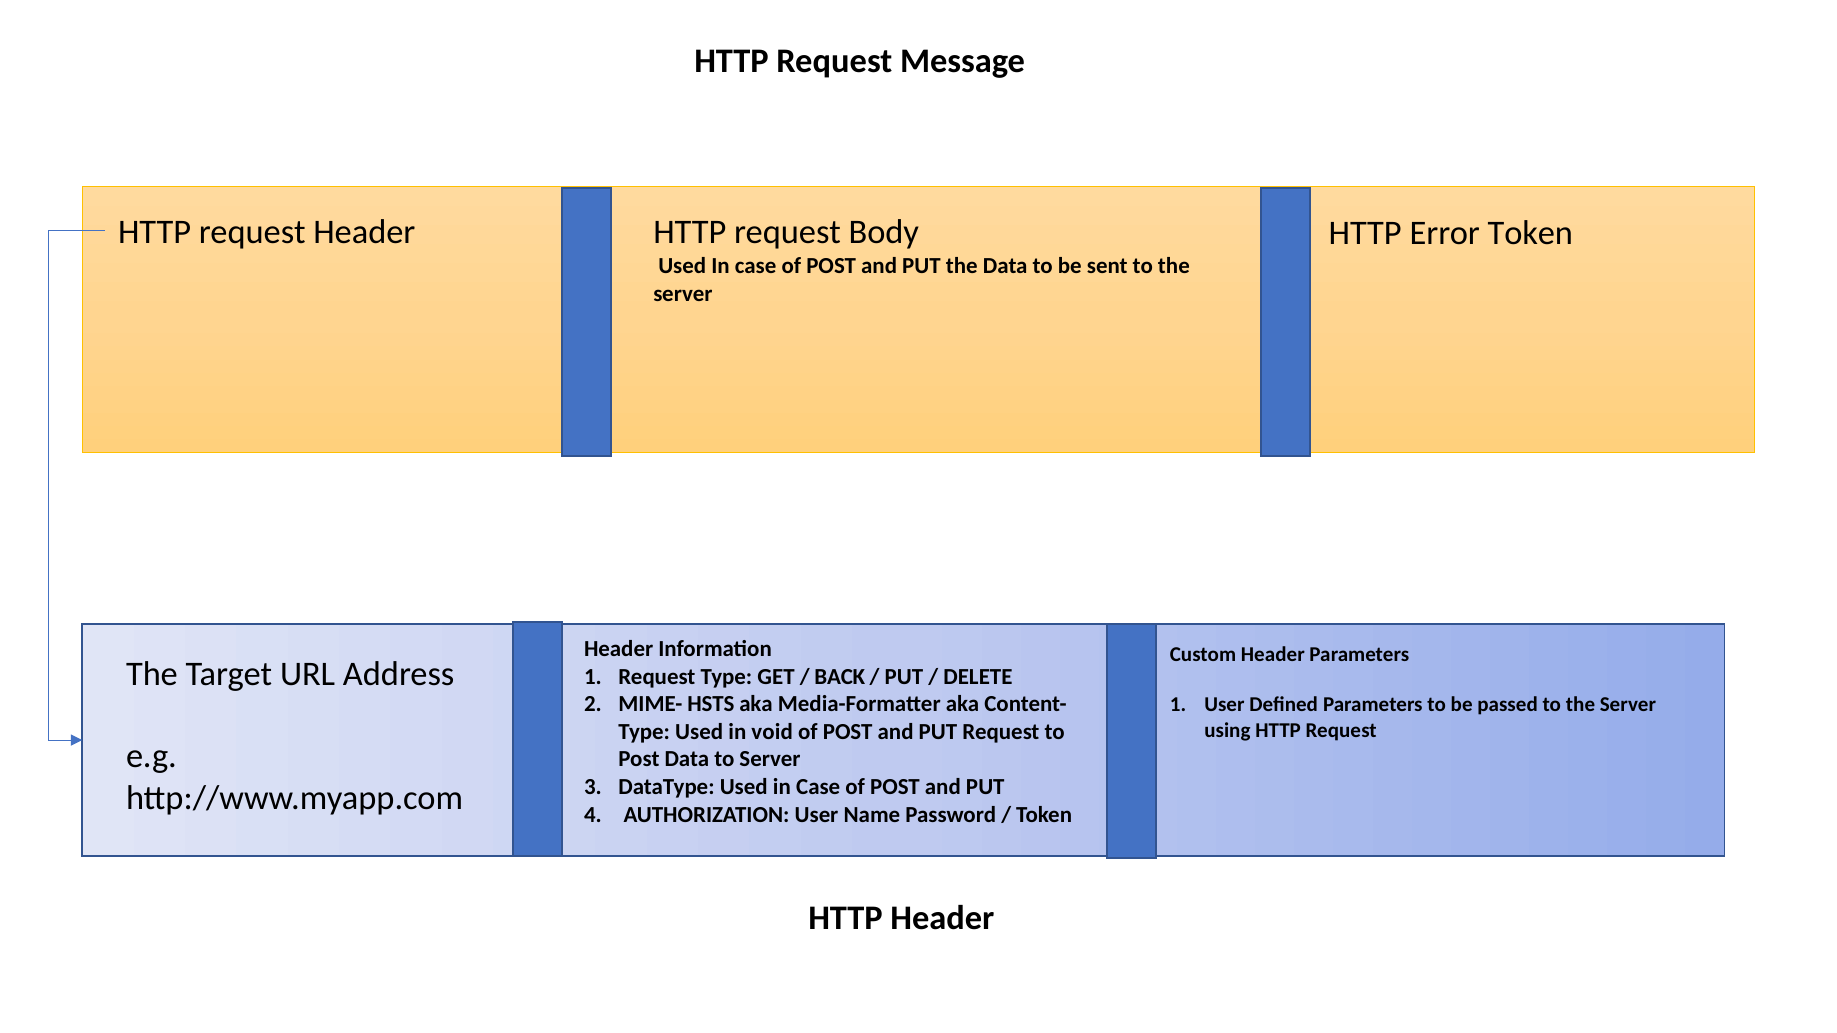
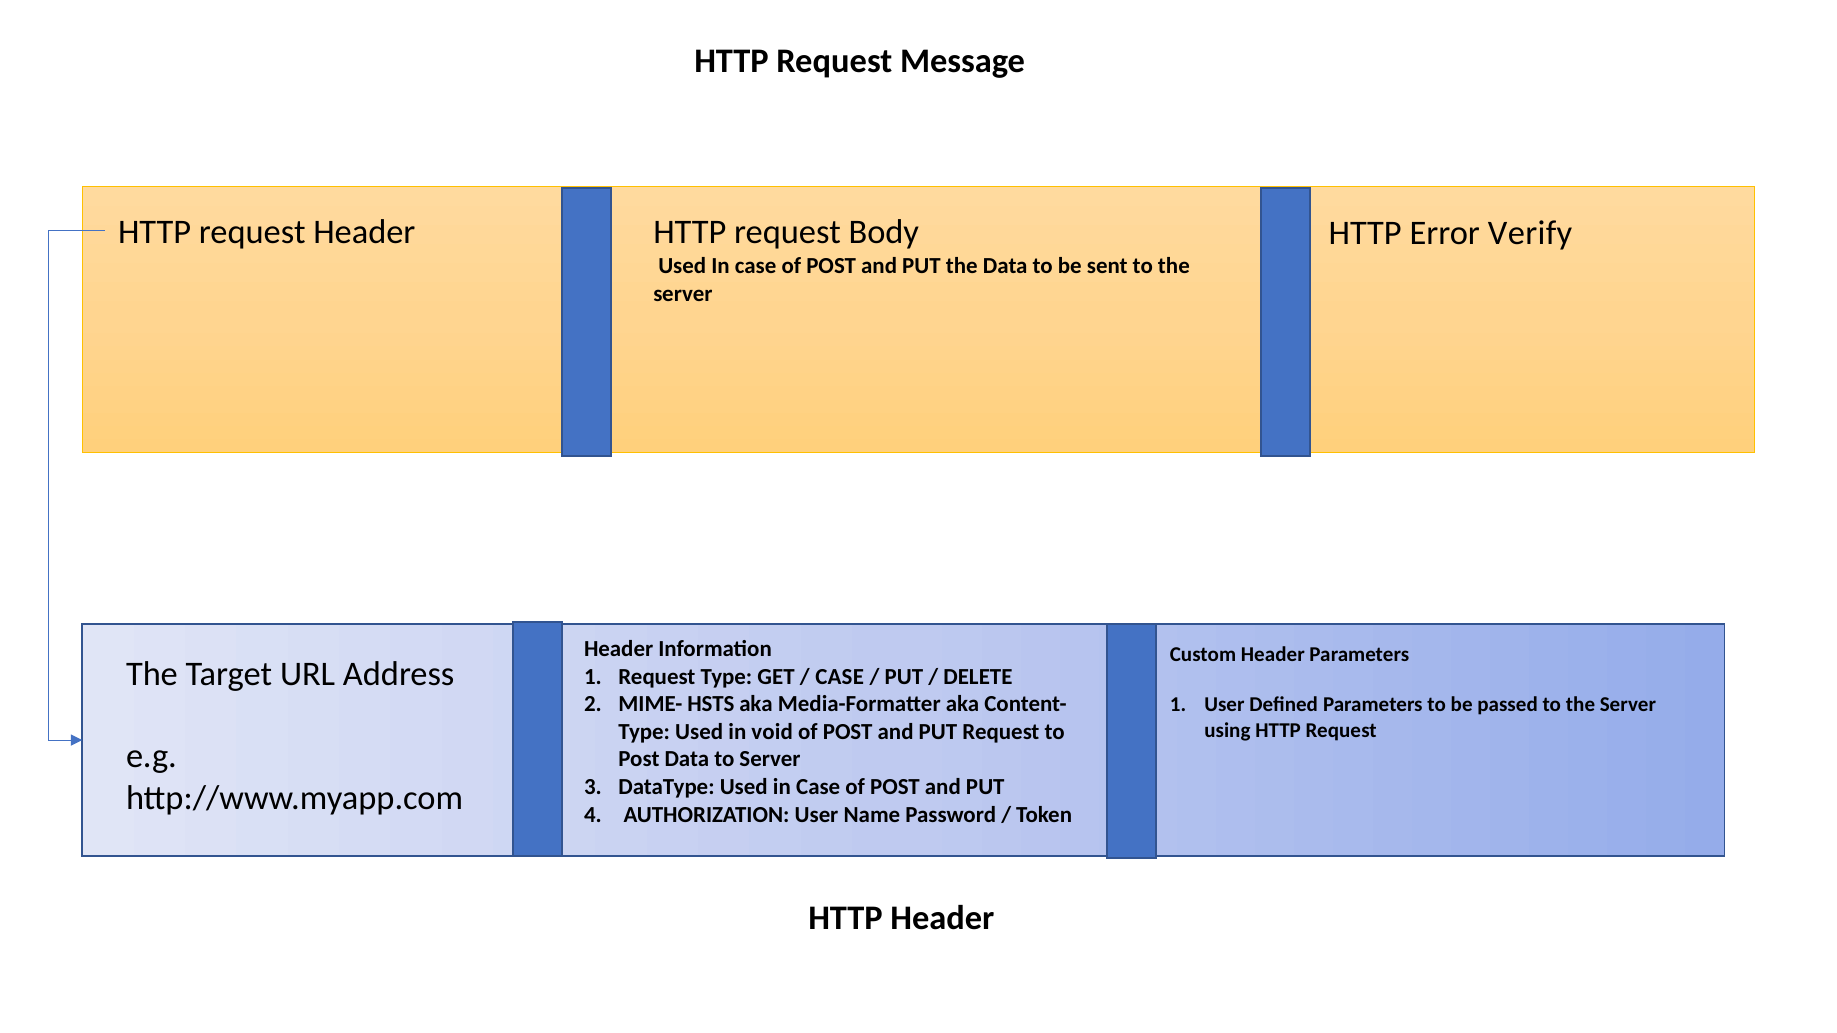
Error Token: Token -> Verify (1530, 233)
BACK: BACK -> CASE (840, 677)
